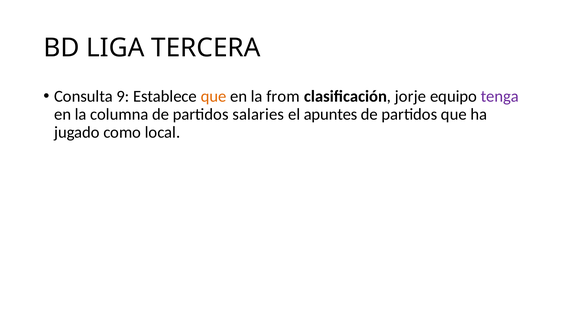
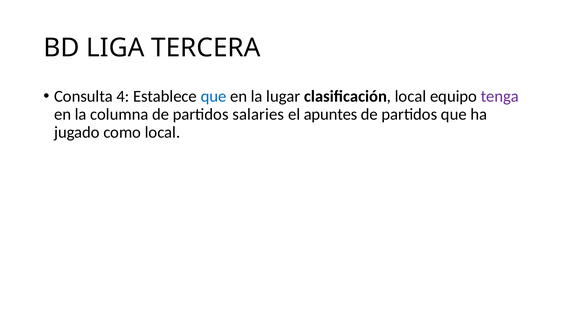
9: 9 -> 4 (123, 96)
que colour: orange -> blue (214, 96)
from: from -> lugar (283, 96)
clasificación jorje: jorje -> local (411, 96)
